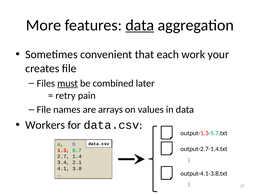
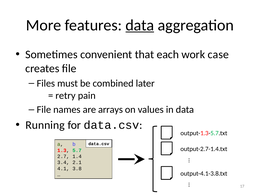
your: your -> case (218, 55)
must underline: present -> none (68, 83)
Workers: Workers -> Running (45, 125)
